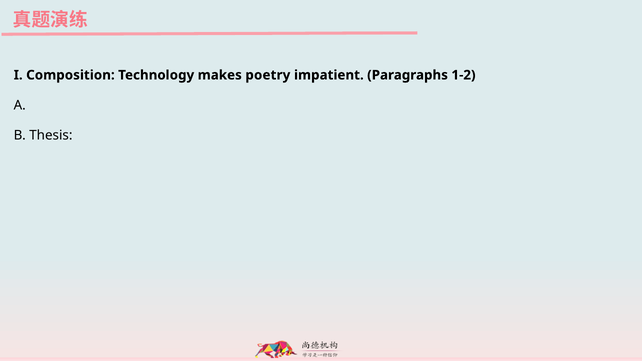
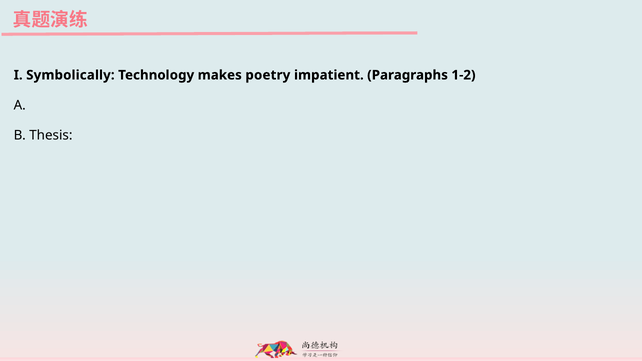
Composition: Composition -> Symbolically (70, 75)
